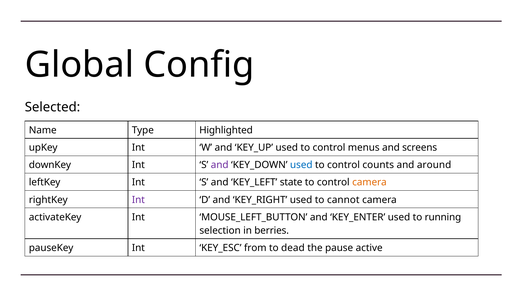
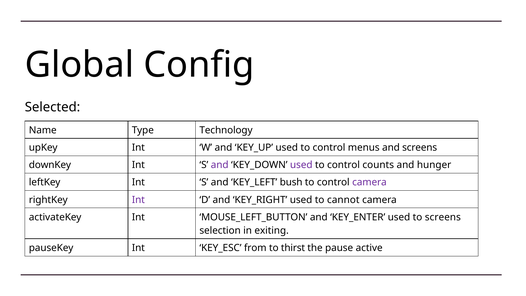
Highlighted: Highlighted -> Technology (226, 130)
used colour: blue -> purple (301, 165)
around: around -> hunger (434, 165)
state: state -> bush (291, 182)
camera colour: orange -> purple (369, 182)
to running: running -> screens (443, 217)
berries: berries -> exiting (272, 230)
dead: dead -> thirst (293, 248)
